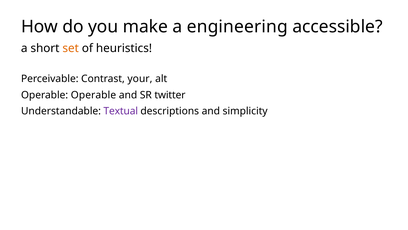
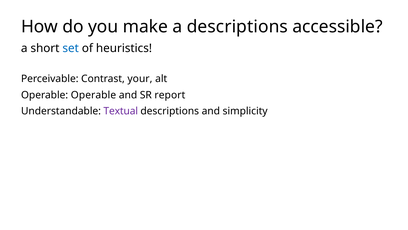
a engineering: engineering -> descriptions (237, 27)
set colour: orange -> blue (71, 48)
twitter: twitter -> report (170, 95)
